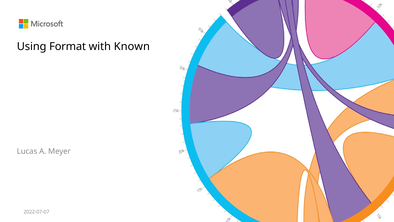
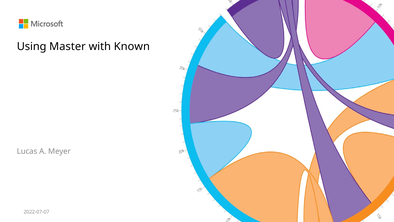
Format: Format -> Master (68, 46)
